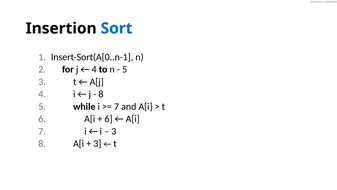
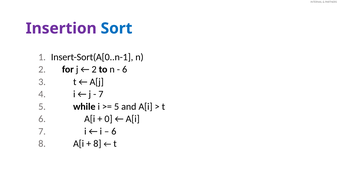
Insertion colour: black -> purple (61, 28)
4: 4 -> 2 (94, 69)
5: 5 -> 6 (125, 69)
8: 8 -> 7 (101, 94)
7: 7 -> 5 (117, 106)
6: 6 -> 0 (108, 119)
3: 3 -> 6 (114, 131)
3: 3 -> 8 (97, 143)
